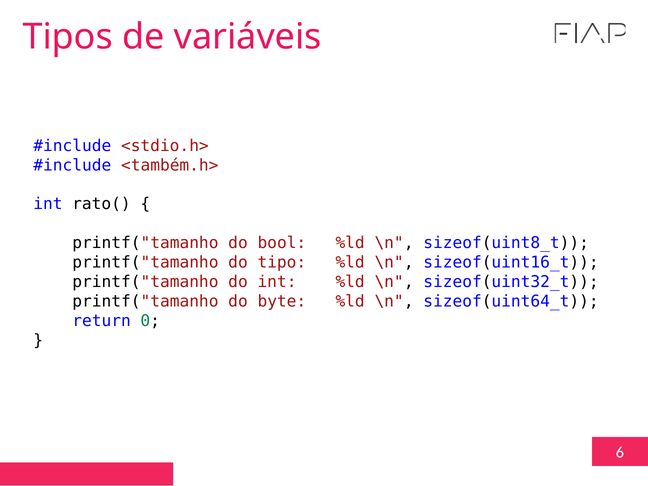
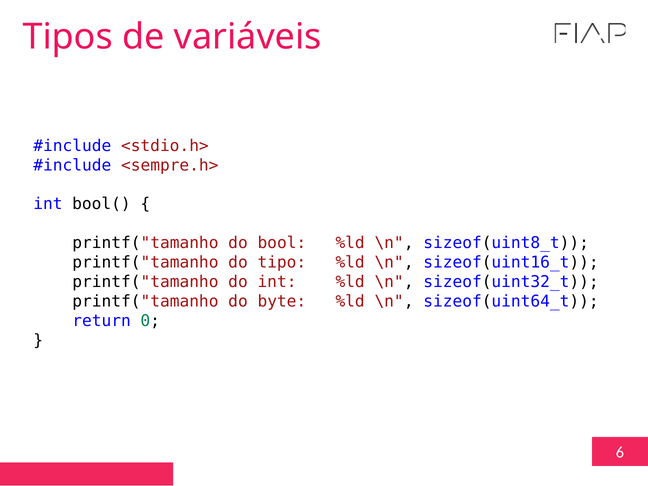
<também.h>: <também.h> -> <sempre.h> (170, 165)
rato(: rato( -> bool( (101, 204)
